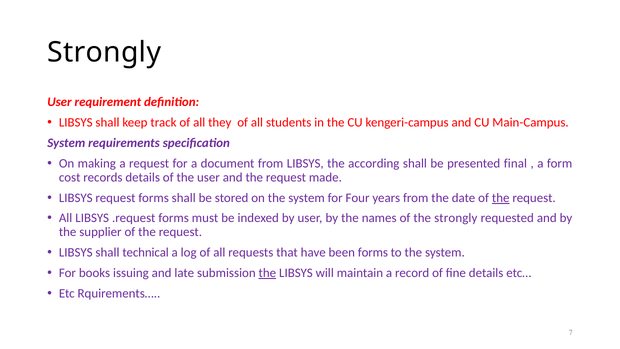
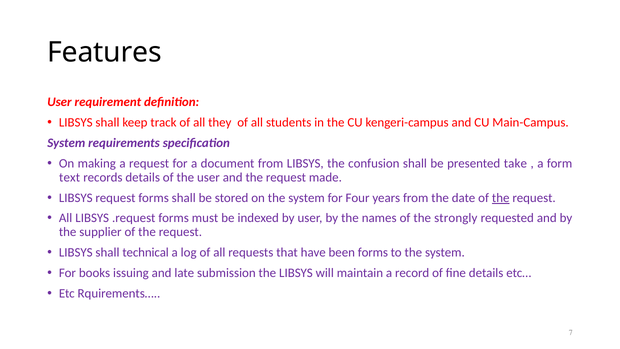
Strongly: Strongly -> Features (104, 52)
according: according -> confusion (374, 163)
final: final -> take (515, 163)
cost: cost -> text (70, 177)
the underline: present -> none (267, 273)
